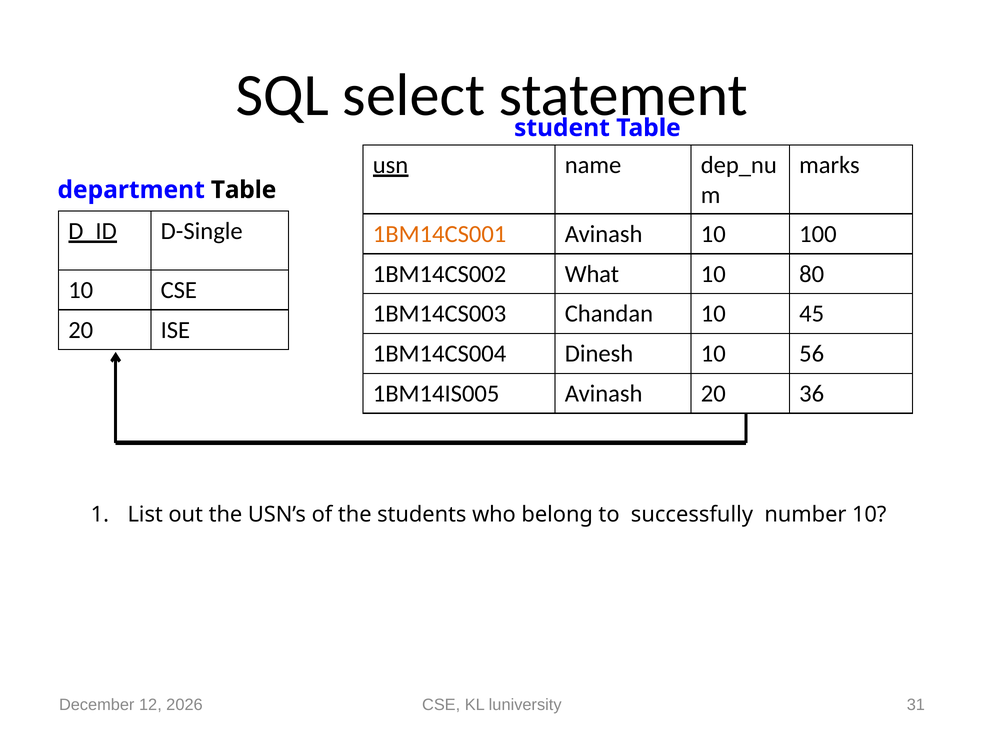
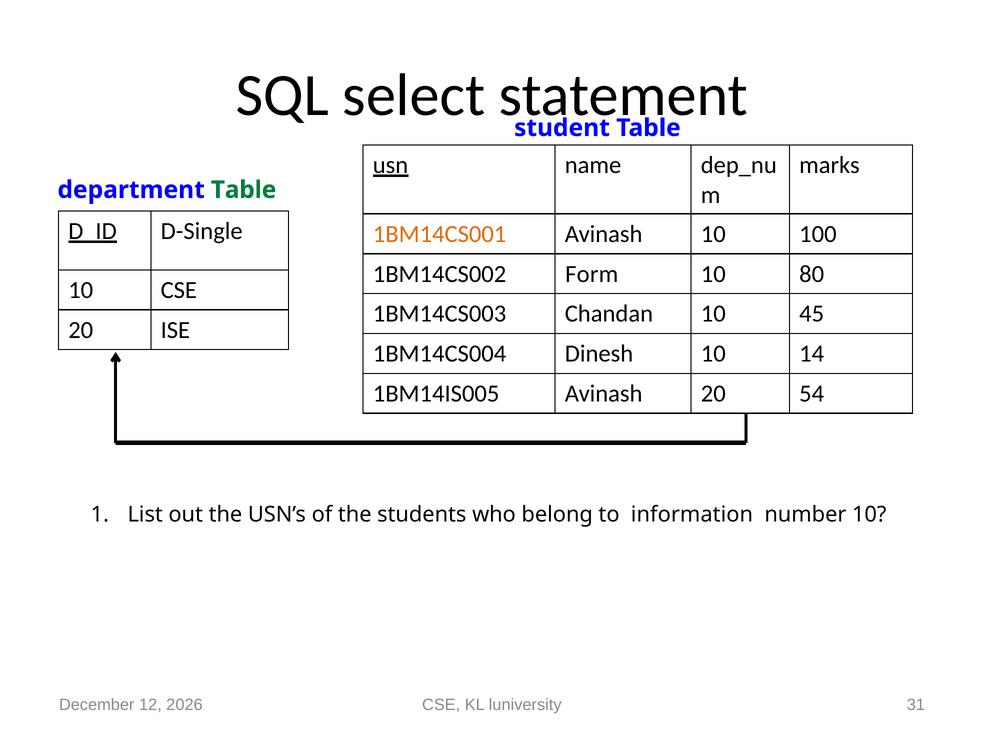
Table colour: black -> green (244, 190)
What: What -> Form (592, 274)
56: 56 -> 14 (812, 354)
36: 36 -> 54 (812, 394)
successfully: successfully -> information (692, 515)
